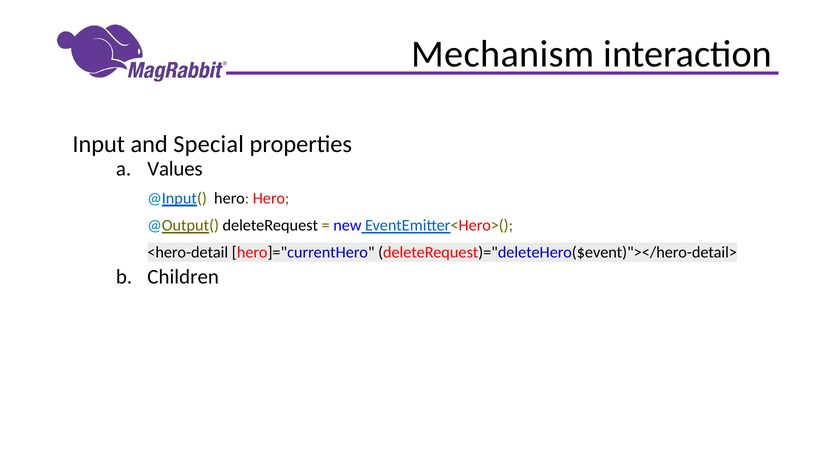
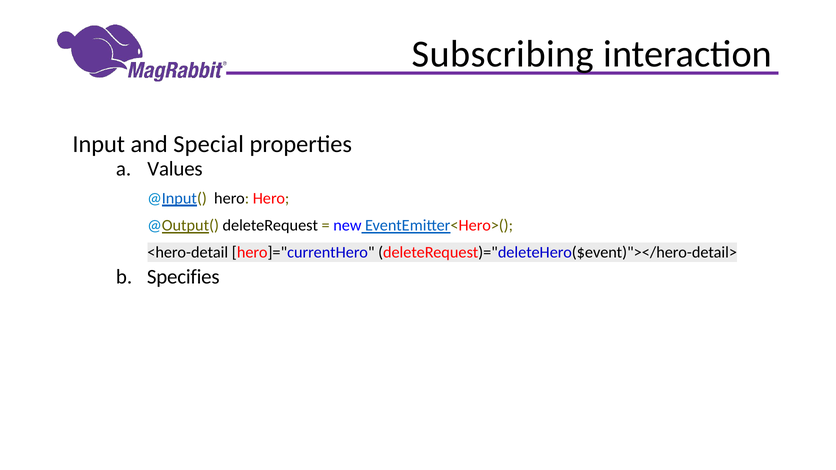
Mechanism: Mechanism -> Subscribing (503, 54)
Children: Children -> Specifies (183, 277)
